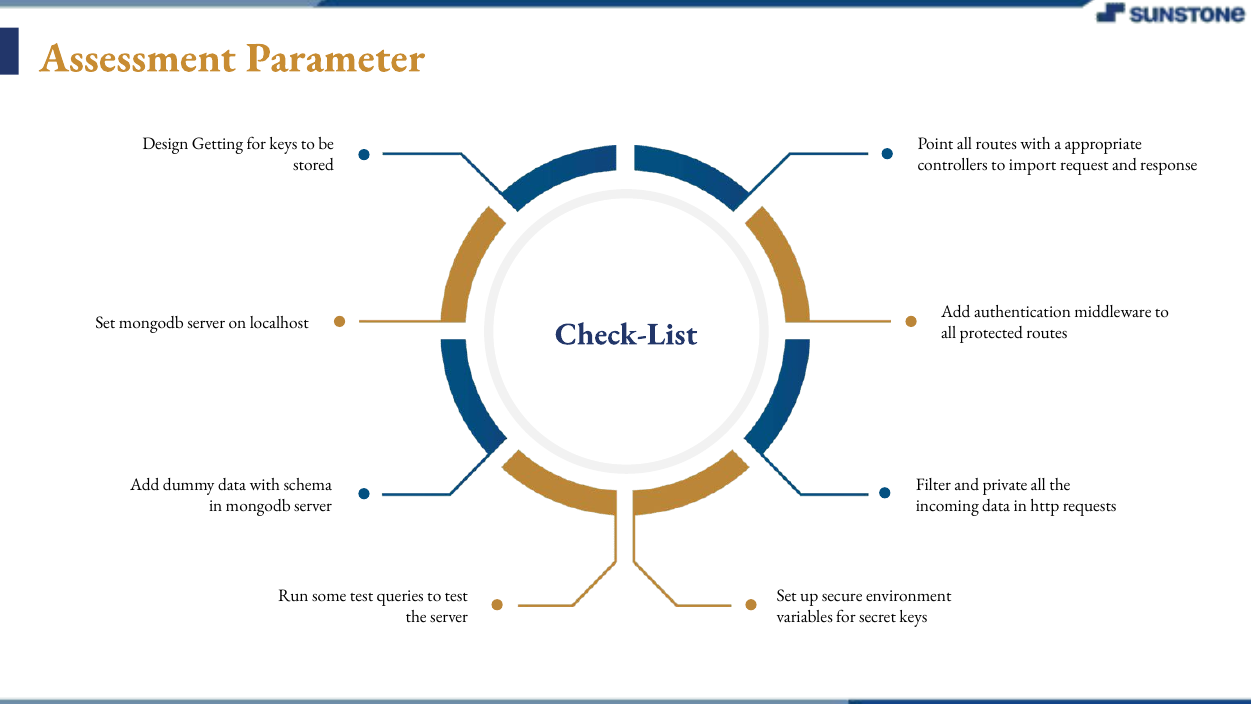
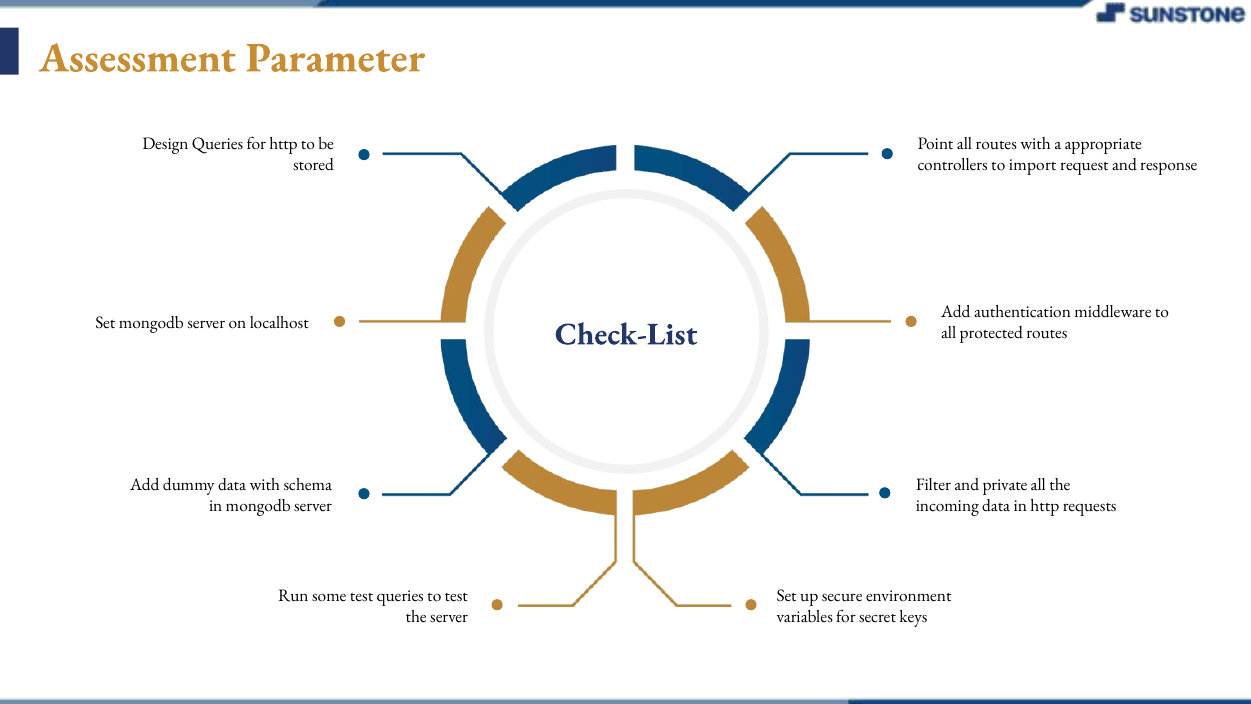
Design Getting: Getting -> Queries (218, 144)
for keys: keys -> http (284, 144)
